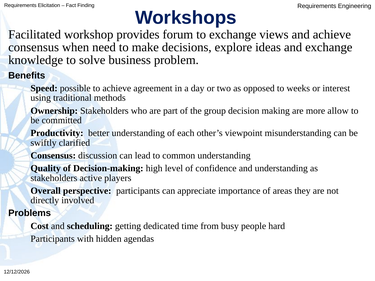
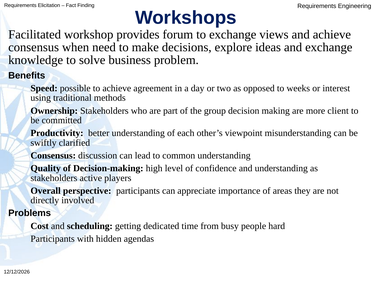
allow: allow -> client (338, 111)
